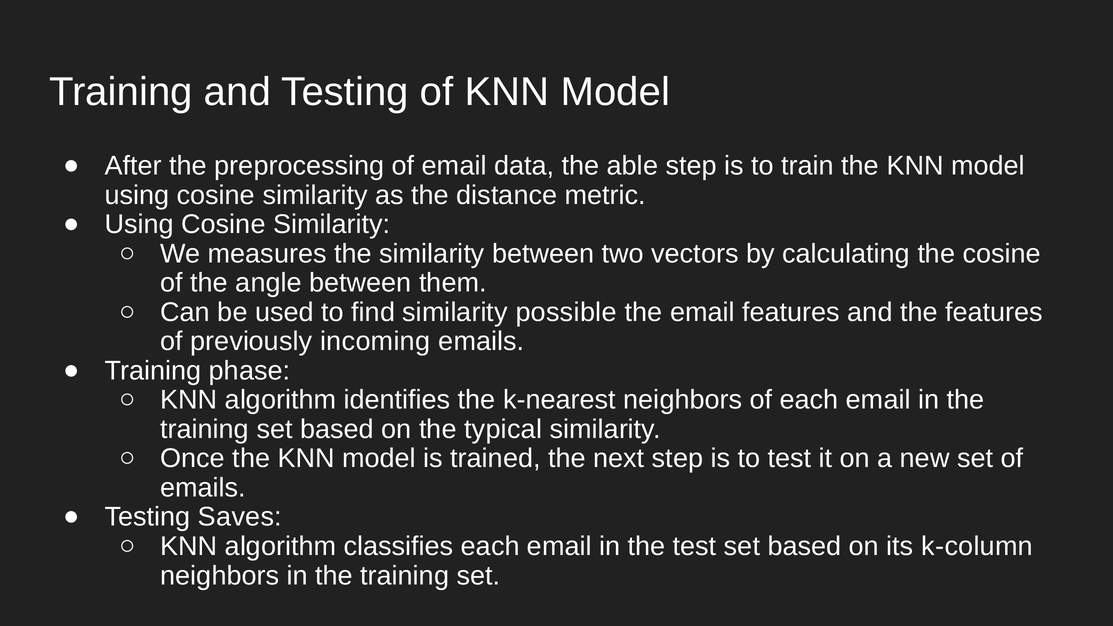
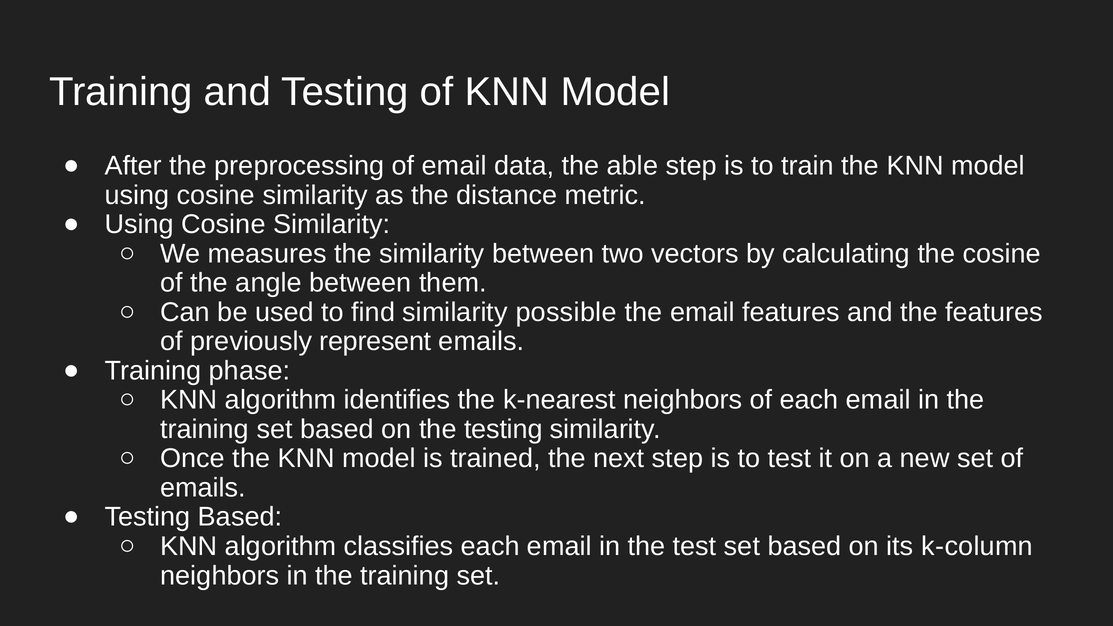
incoming: incoming -> represent (375, 341)
the typical: typical -> testing (503, 429)
Testing Saves: Saves -> Based (240, 517)
